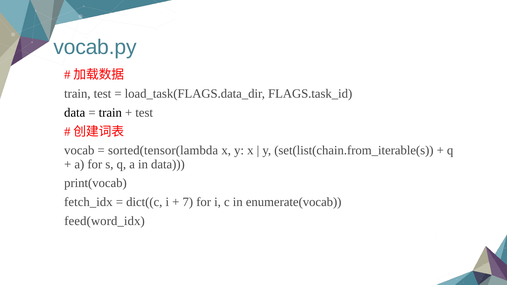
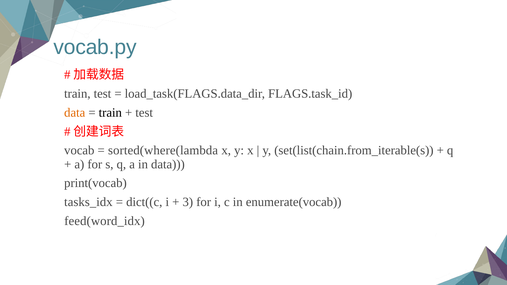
data colour: black -> orange (75, 113)
sorted(tensor(lambda: sorted(tensor(lambda -> sorted(where(lambda (163, 151)
fetch_idx: fetch_idx -> tasks_idx (88, 202)
7: 7 -> 3 (188, 202)
